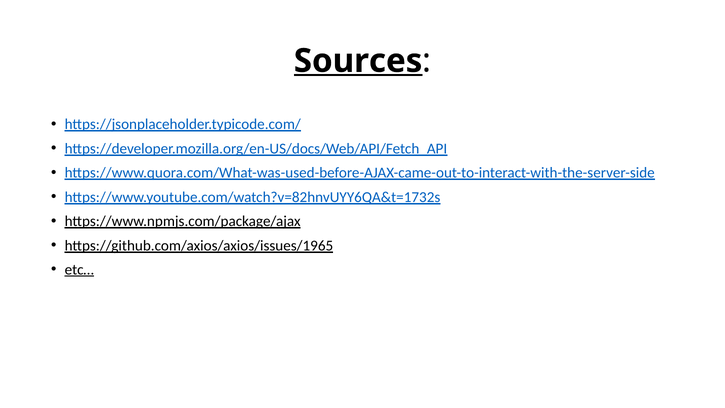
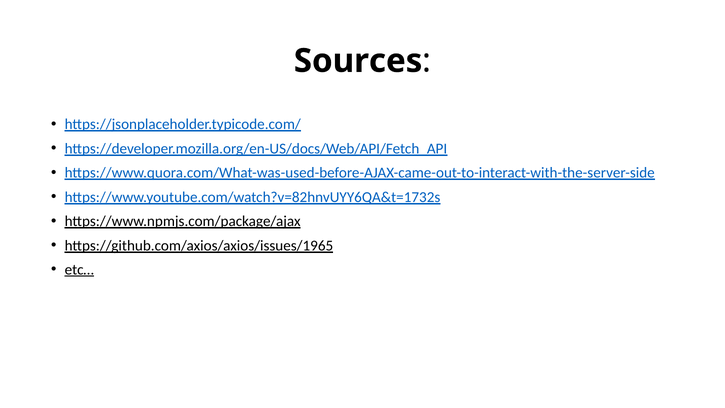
Sources underline: present -> none (358, 61)
